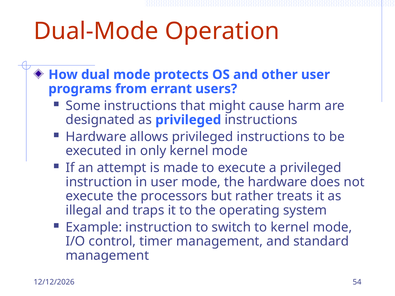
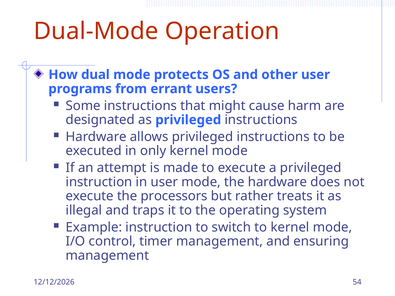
standard: standard -> ensuring (321, 242)
